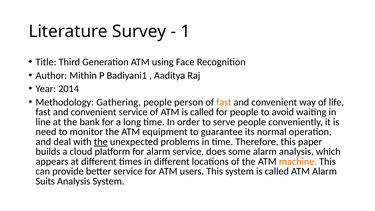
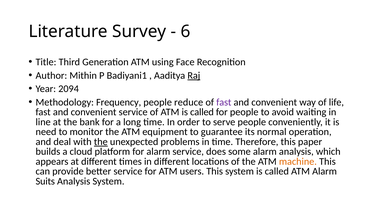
1: 1 -> 6 (185, 32)
Raj underline: none -> present (194, 75)
2014: 2014 -> 2094 (69, 89)
Gathering: Gathering -> Frequency (119, 102)
person: person -> reduce (189, 102)
fast colour: orange -> purple (224, 102)
